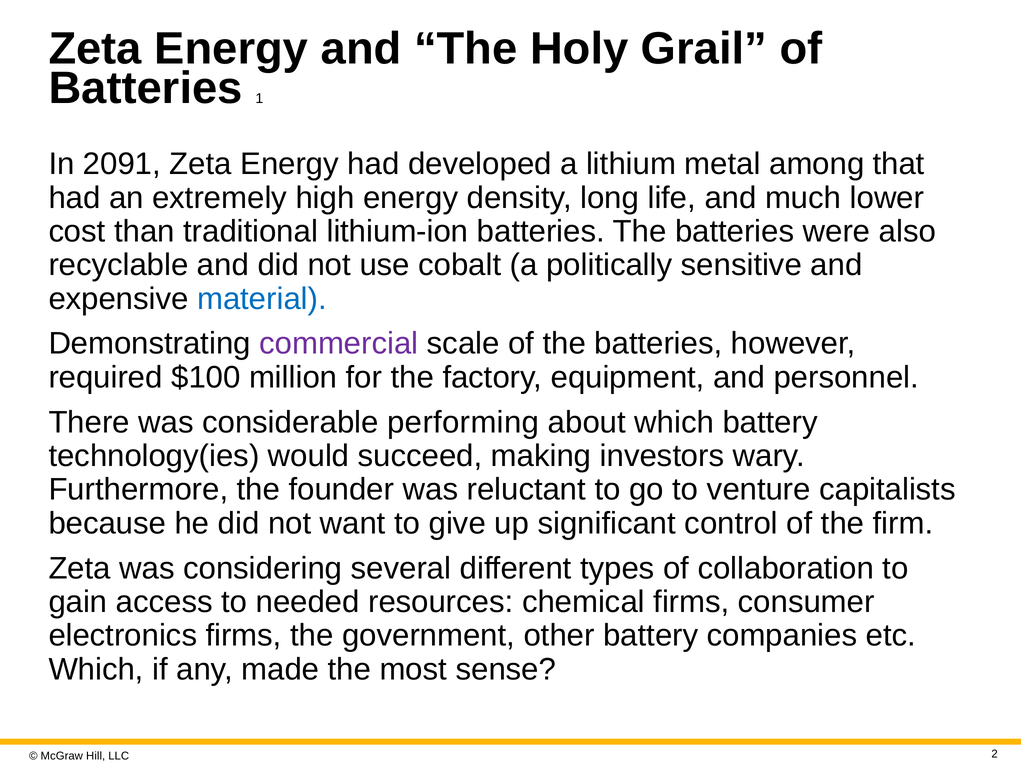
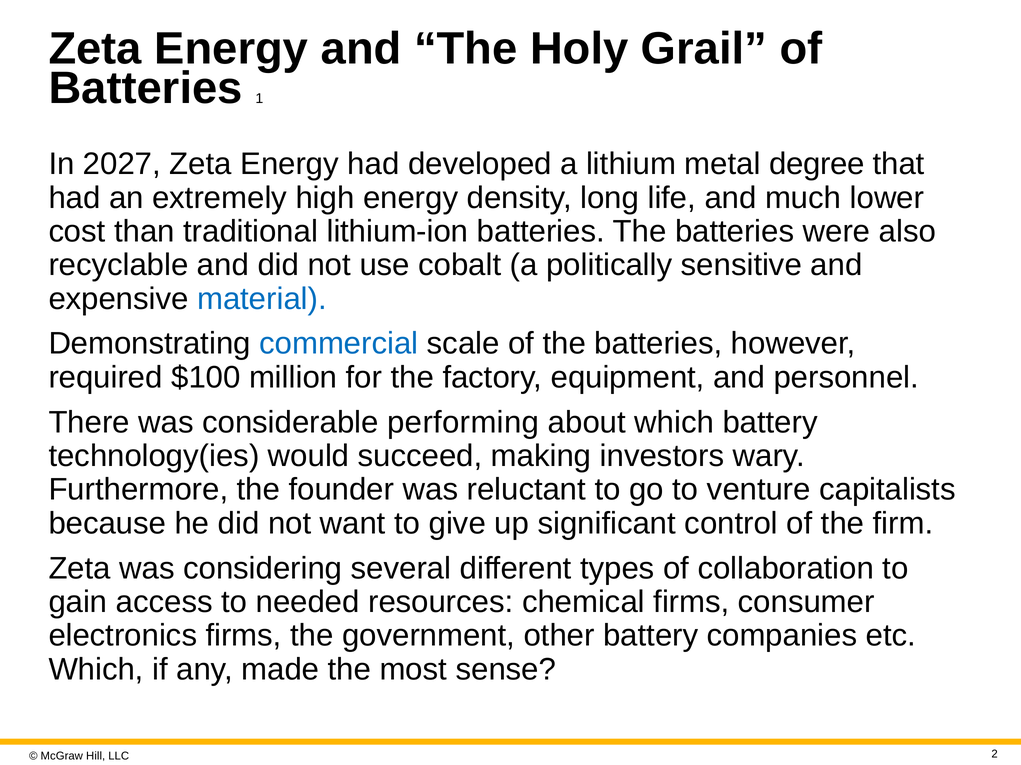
2091: 2091 -> 2027 (122, 164)
among: among -> degree (817, 164)
commercial colour: purple -> blue (339, 344)
